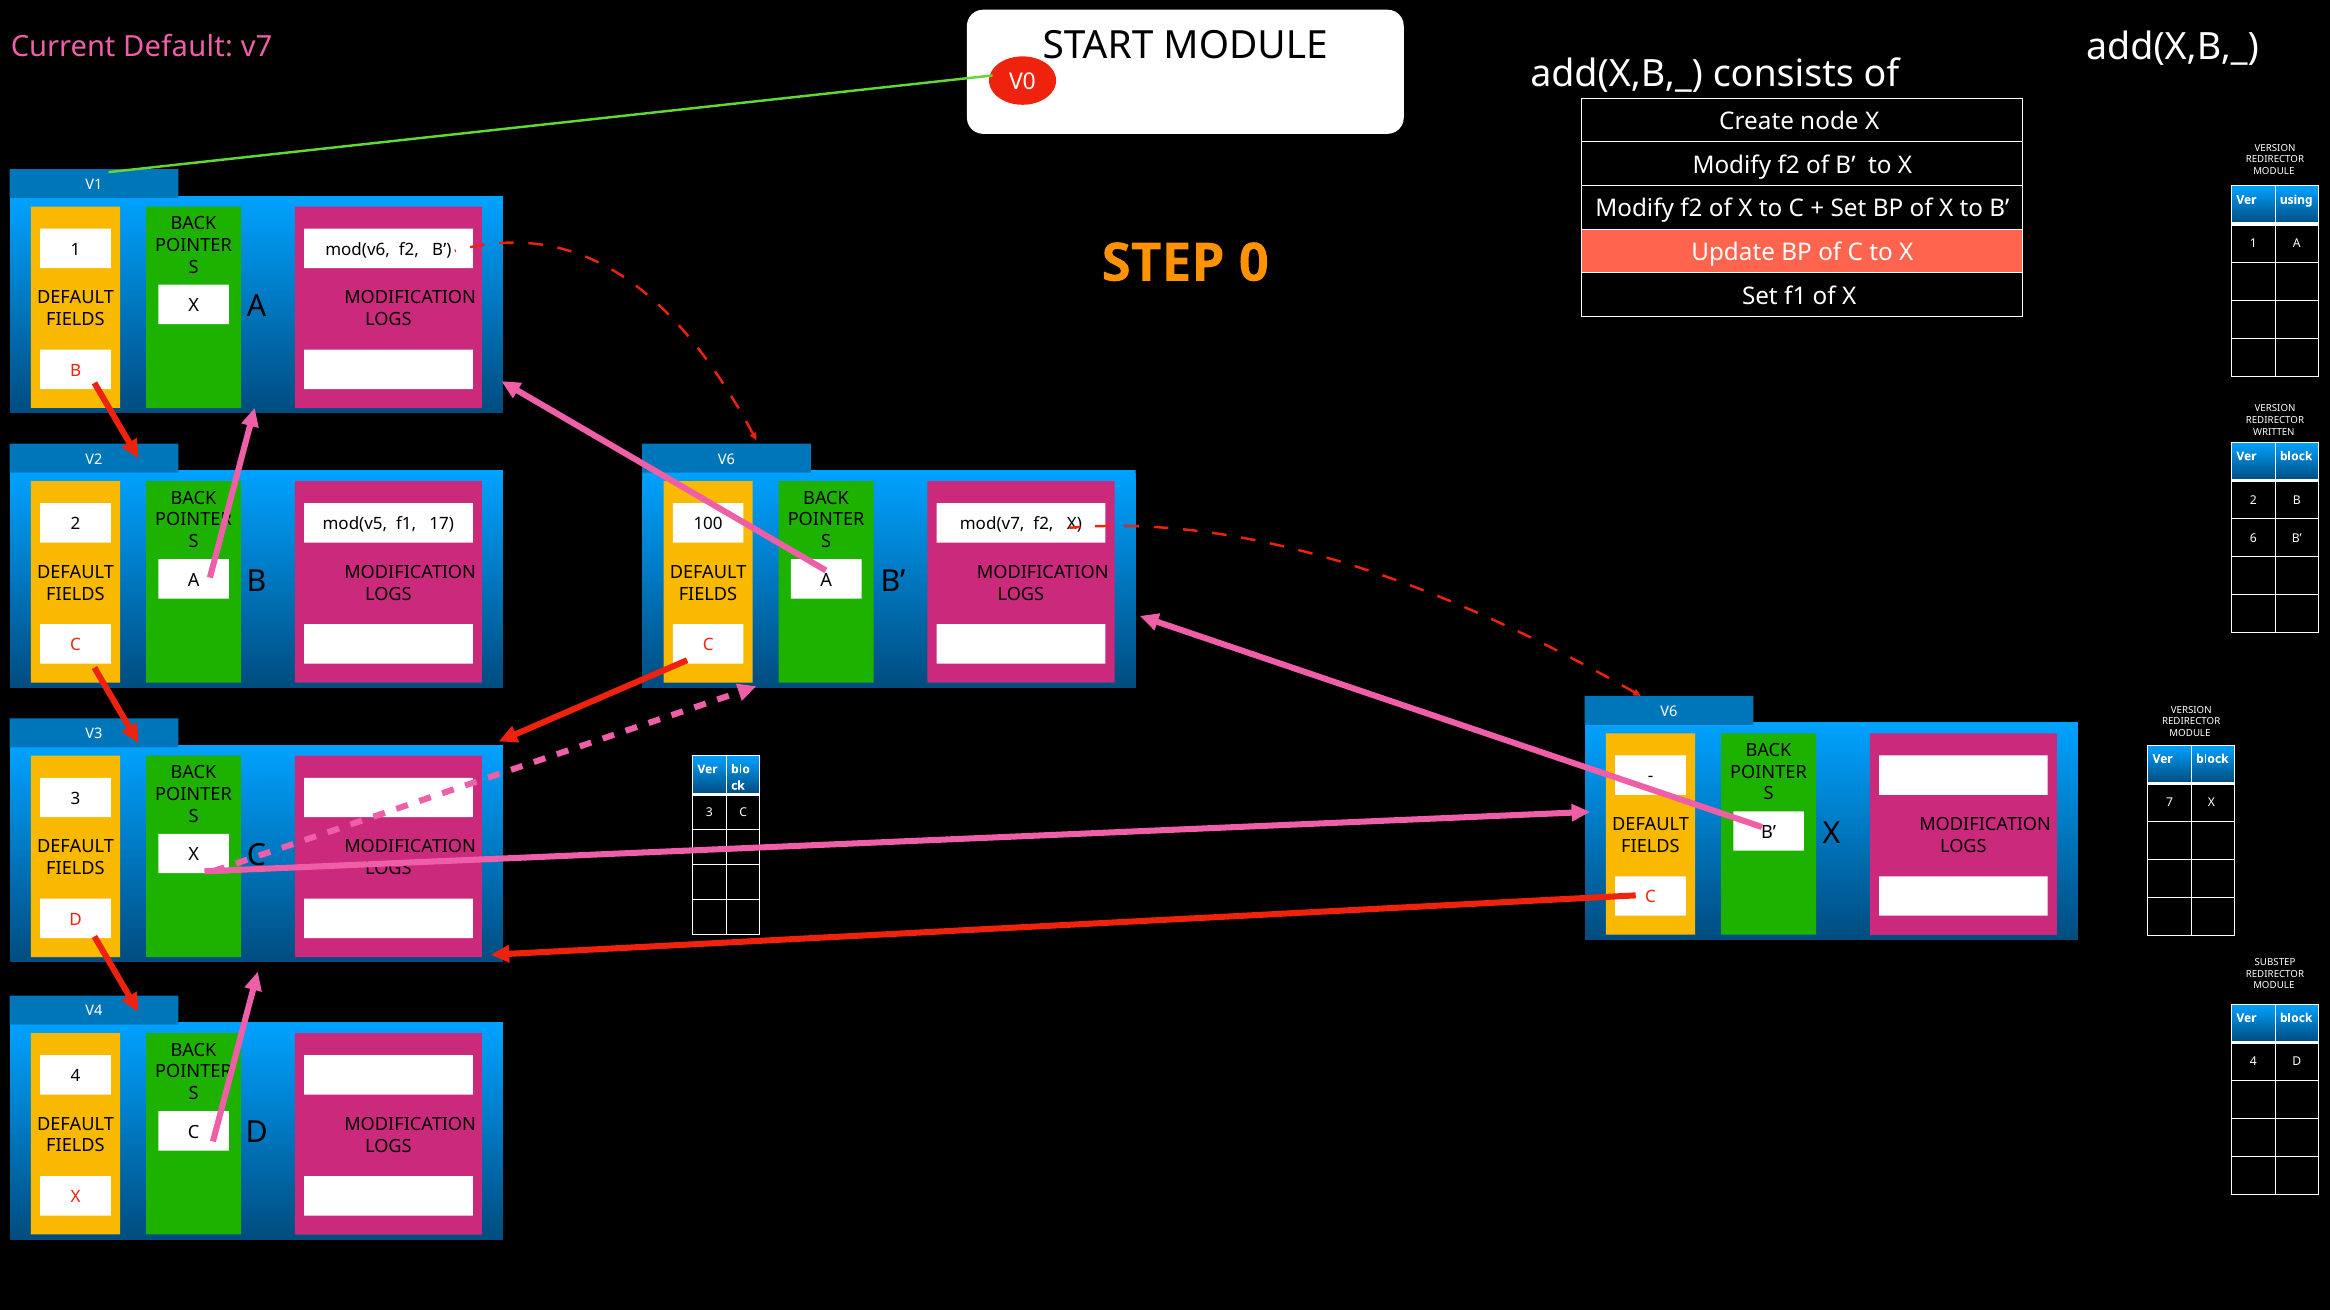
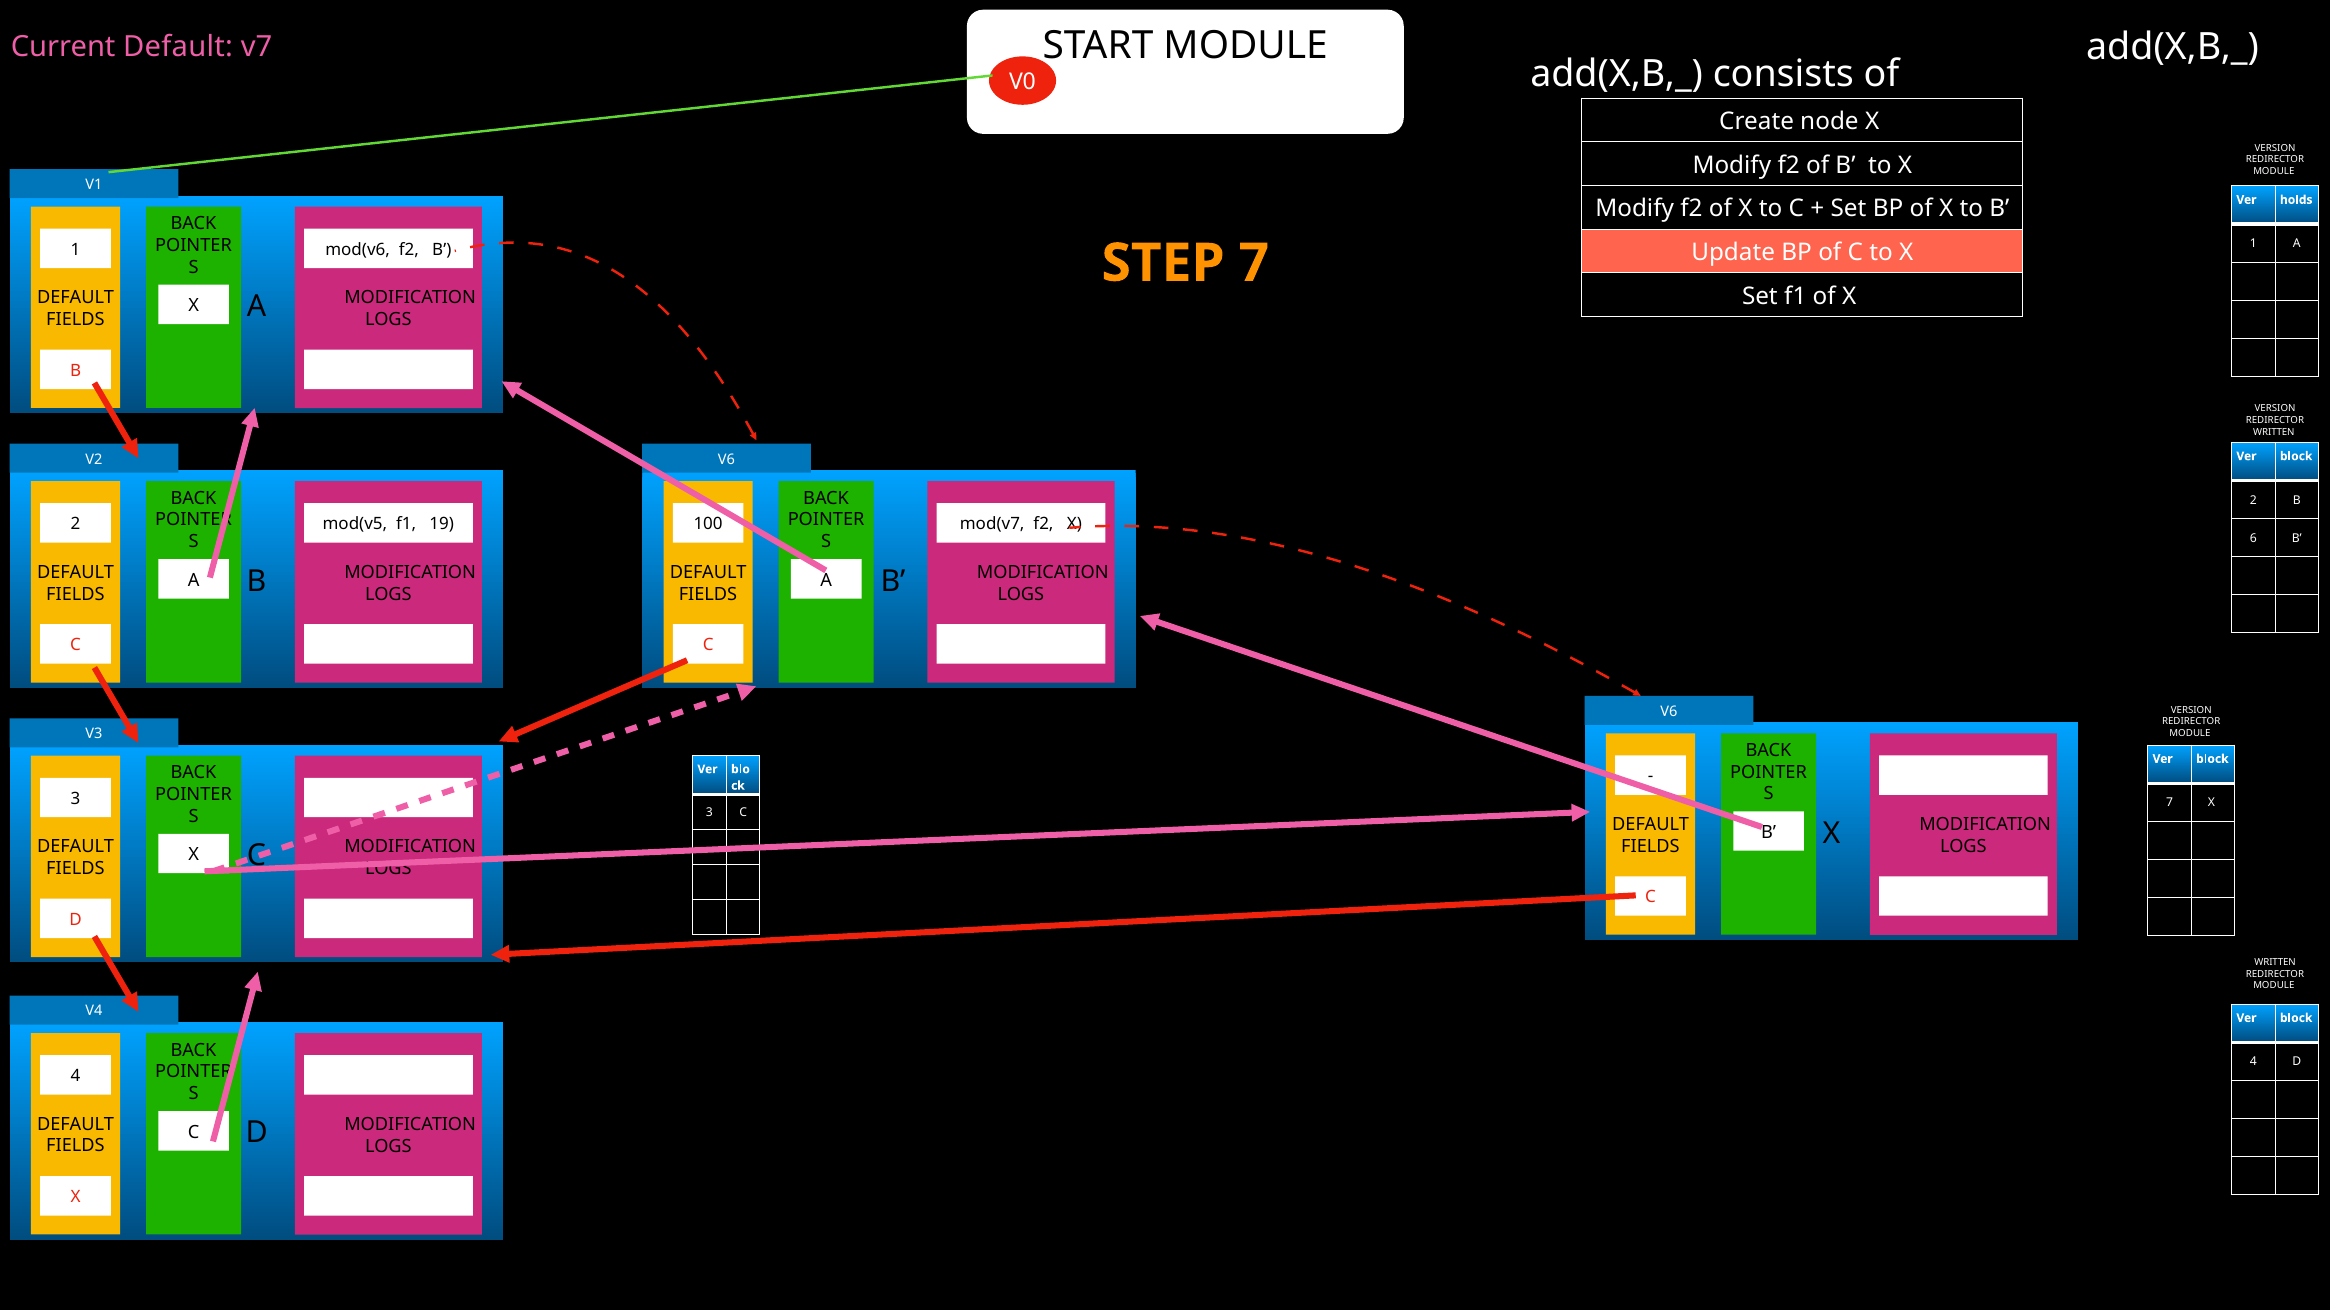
using: using -> holds (2296, 200)
STEP 0: 0 -> 7 (1254, 263)
17: 17 -> 19 (442, 524)
SUBSTEP: SUBSTEP -> WRITTEN (2275, 963)
